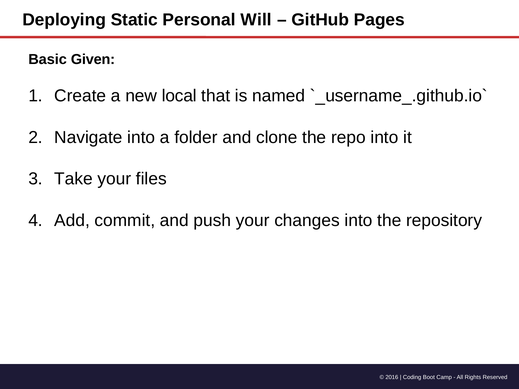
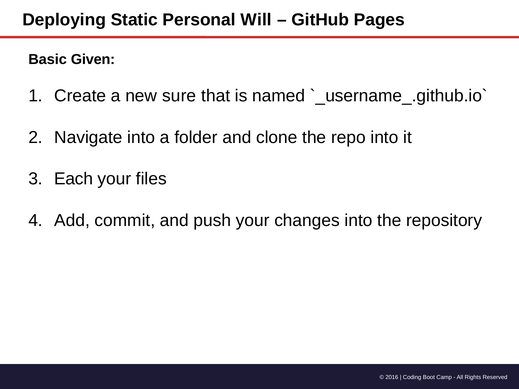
local: local -> sure (179, 96)
Take: Take -> Each (74, 179)
